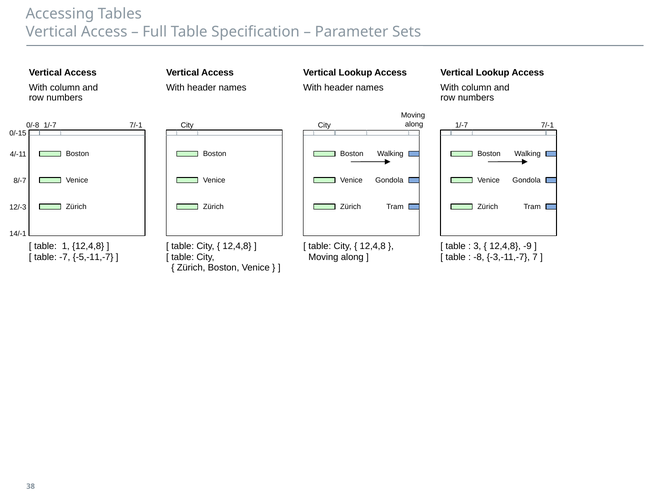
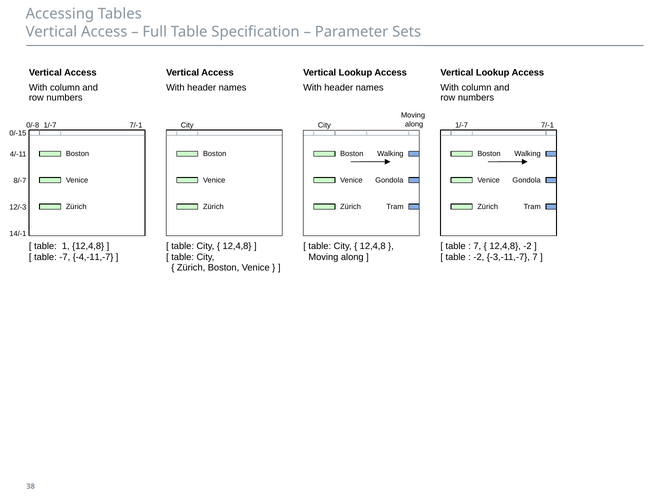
3: 3 -> 7 (477, 246)
12,4,8 -9: -9 -> -2 (527, 246)
-5,-11,-7: -5,-11,-7 -> -4,-11,-7 (93, 257)
-8: -8 -> -2 (479, 257)
